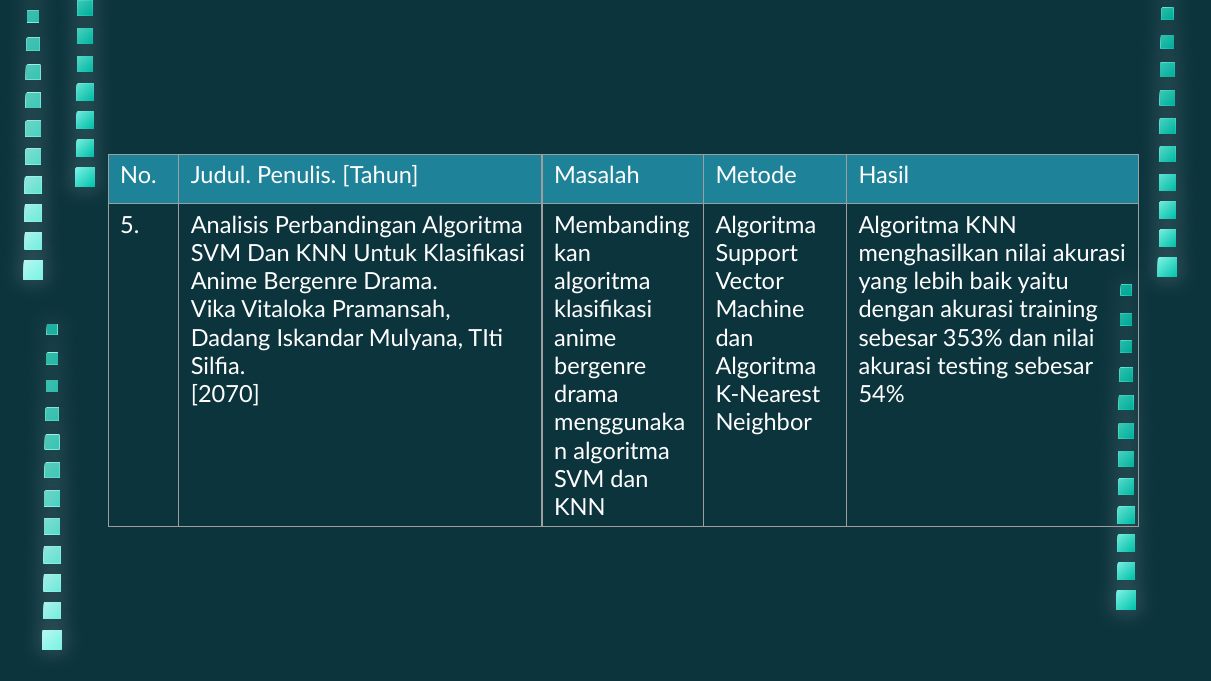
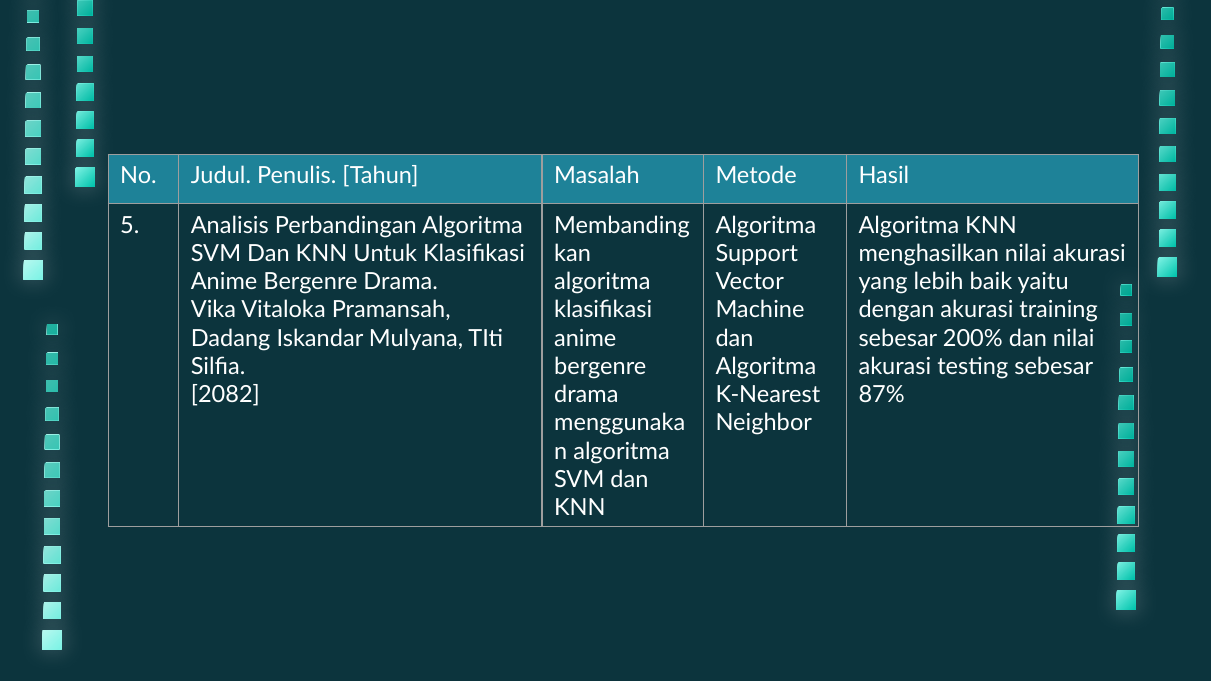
353%: 353% -> 200% (973, 339)
2070: 2070 -> 2082 (225, 395)
54%: 54% -> 87% (882, 395)
